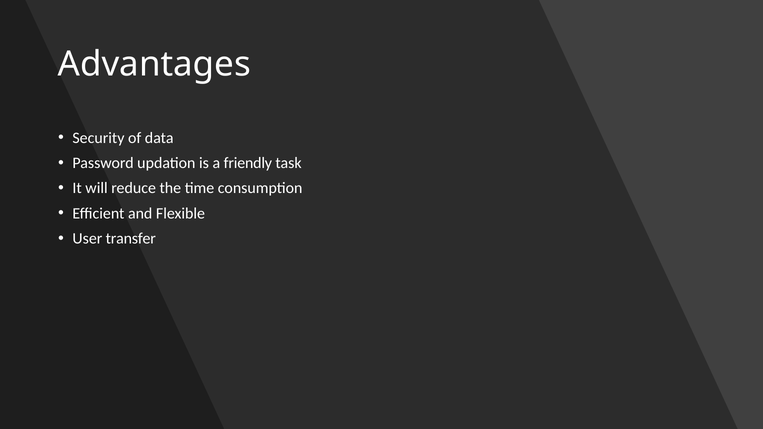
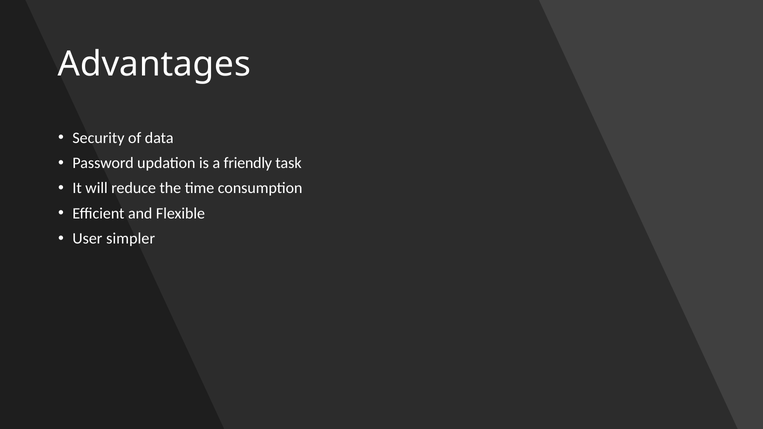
transfer: transfer -> simpler (131, 239)
